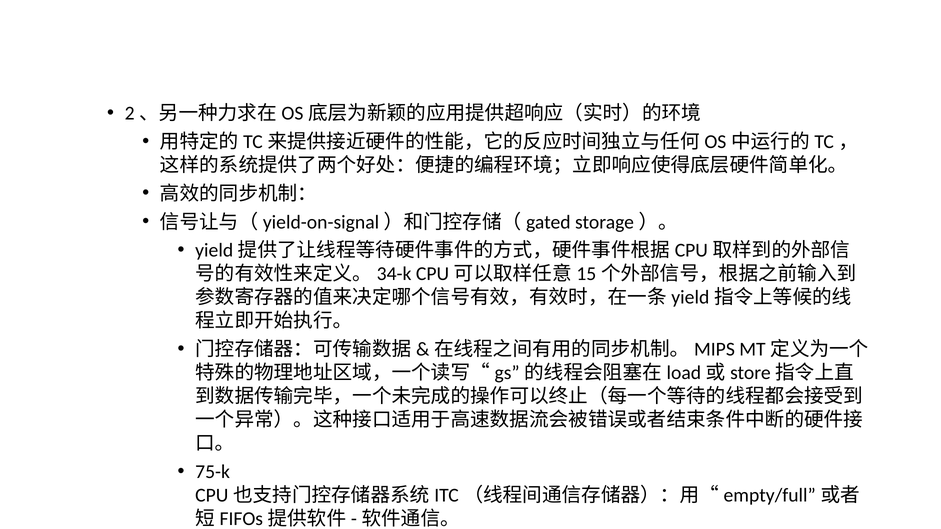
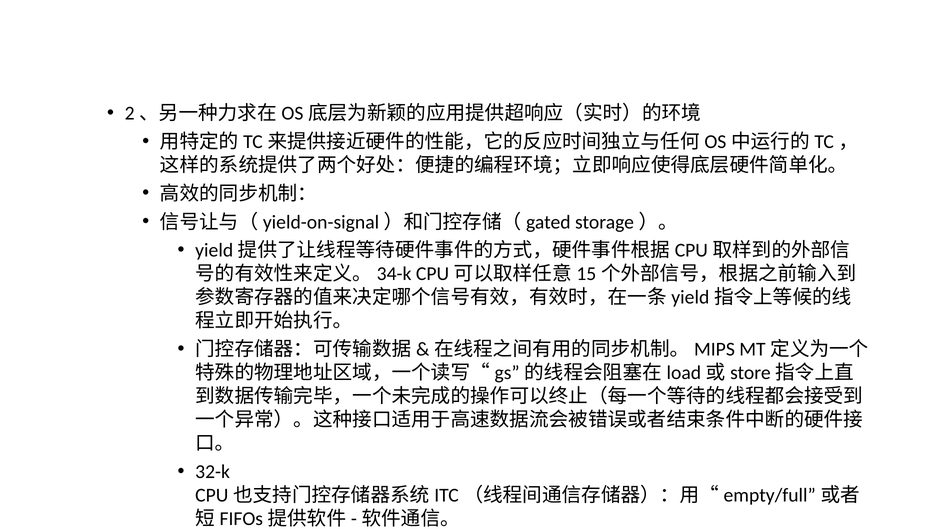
75-k: 75-k -> 32-k (213, 472)
